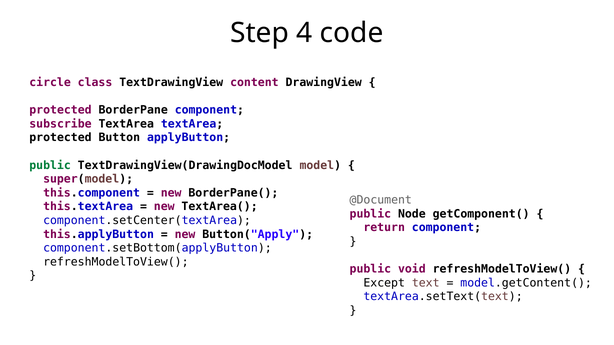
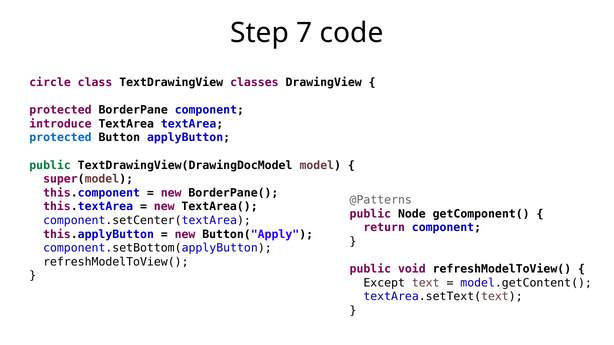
4: 4 -> 7 (304, 33)
content: content -> classes (254, 83)
subscribe: subscribe -> introduce (60, 124)
protected colour: black -> blue (60, 138)
@Document: @Document -> @Patterns (381, 200)
